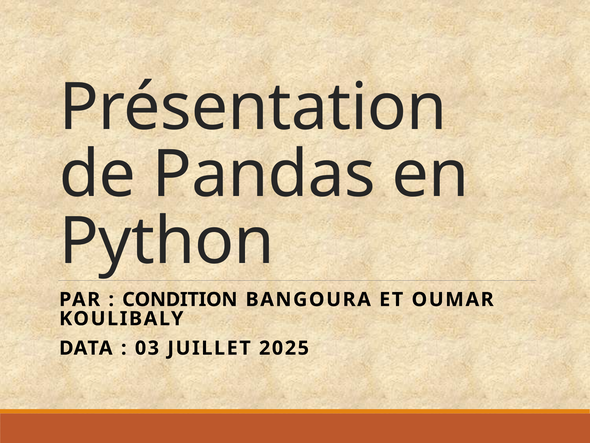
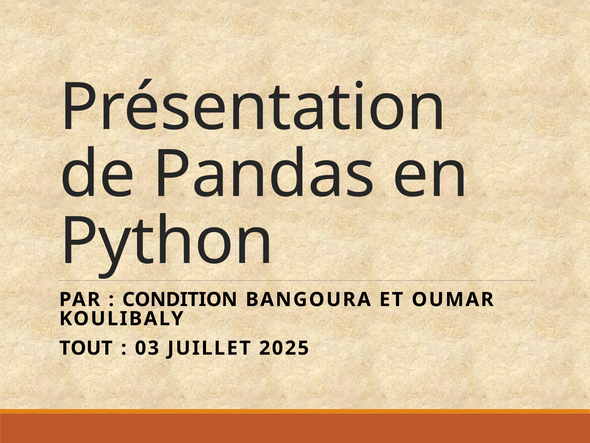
DATA: DATA -> TOUT (86, 348)
